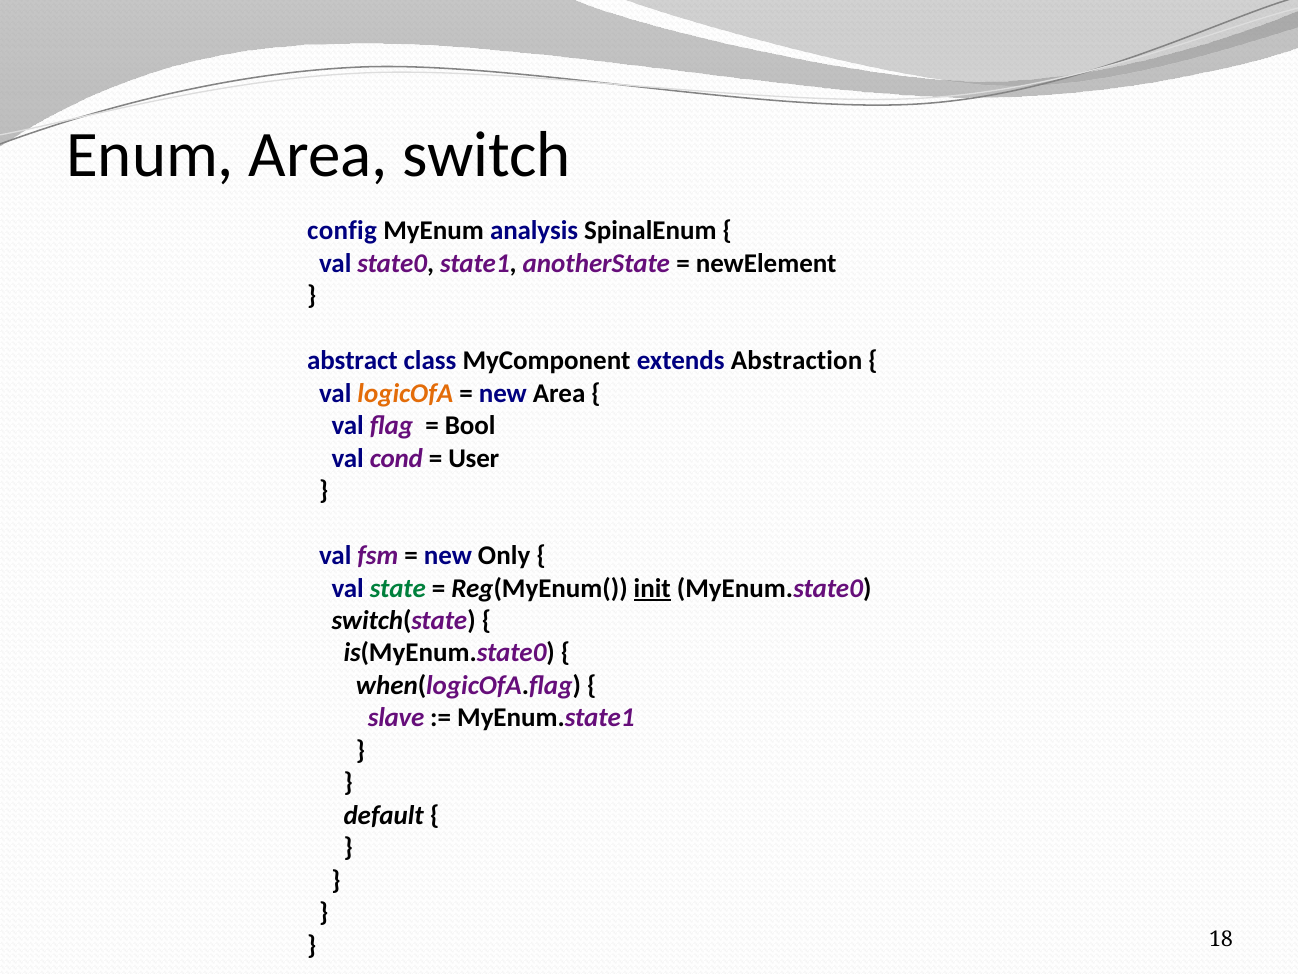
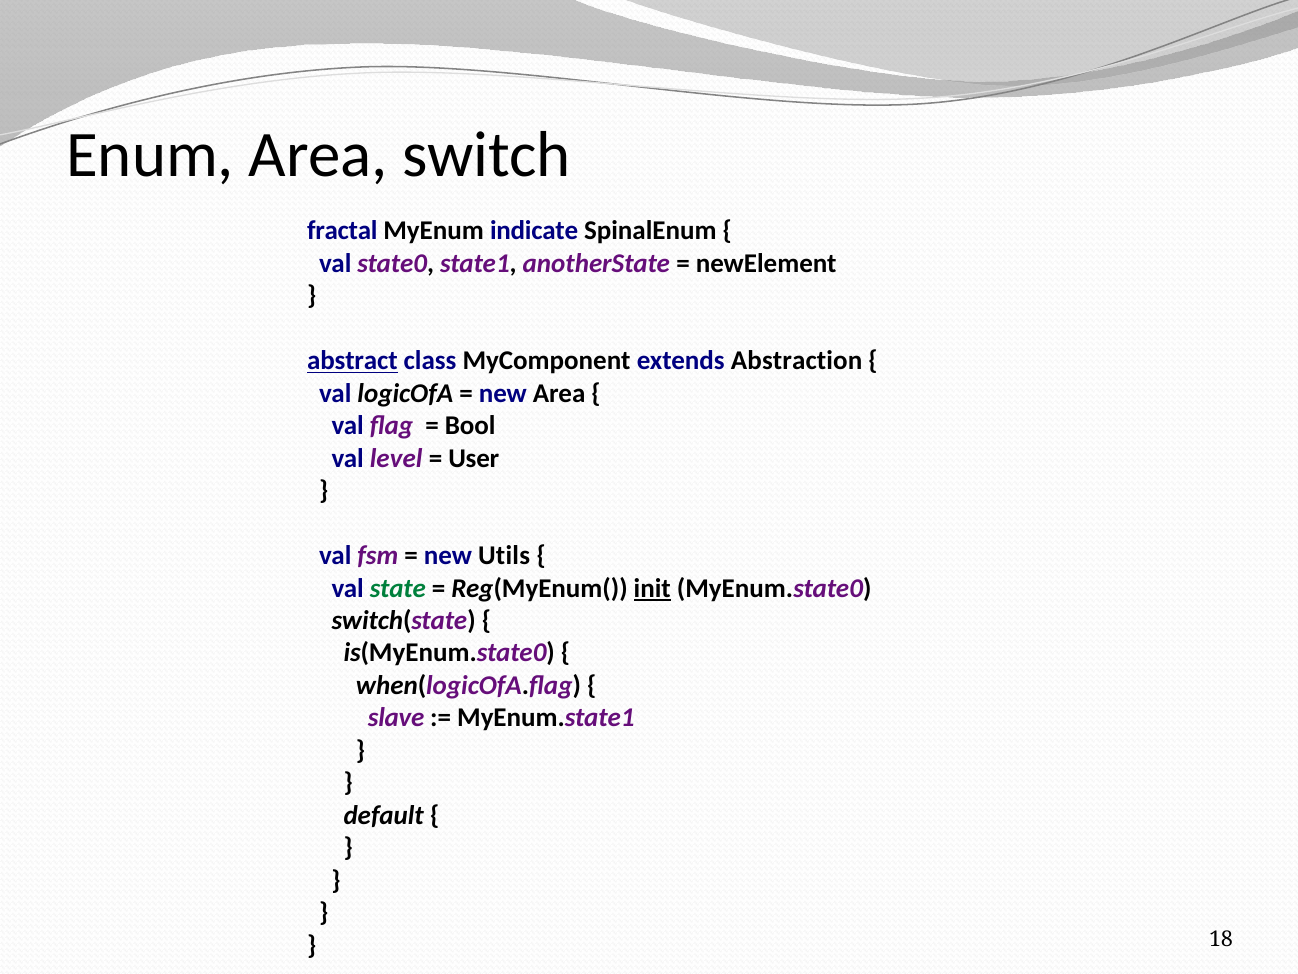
config: config -> fractal (342, 231)
analysis: analysis -> indicate (534, 231)
abstract underline: none -> present (352, 361)
logicOfA colour: orange -> black (405, 393)
cond: cond -> level (396, 458)
Only: Only -> Utils (504, 555)
